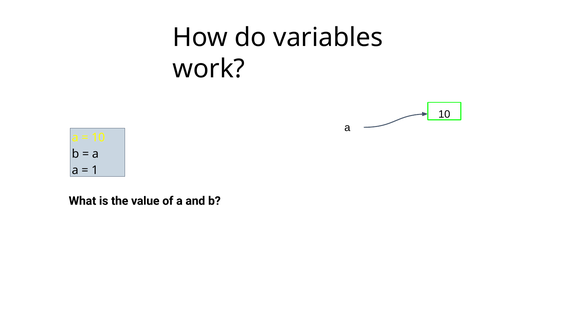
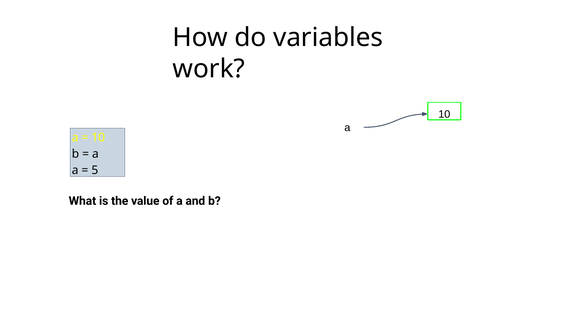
1: 1 -> 5 (95, 170)
